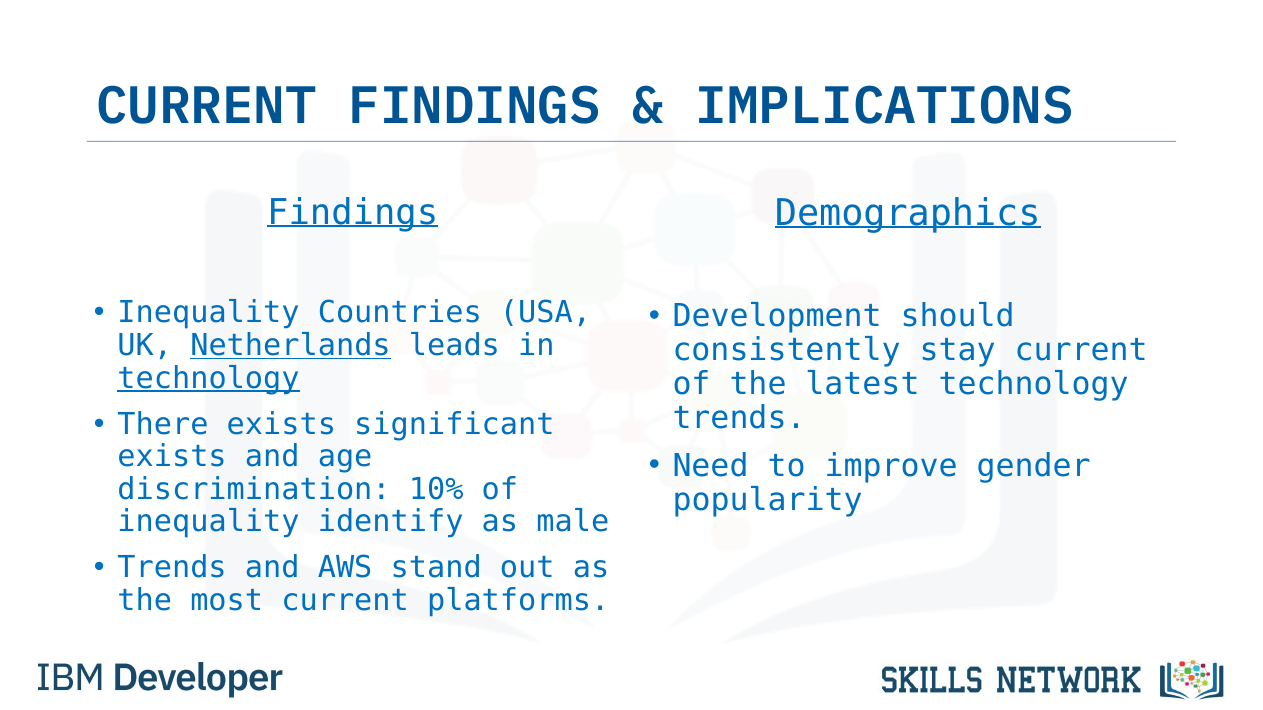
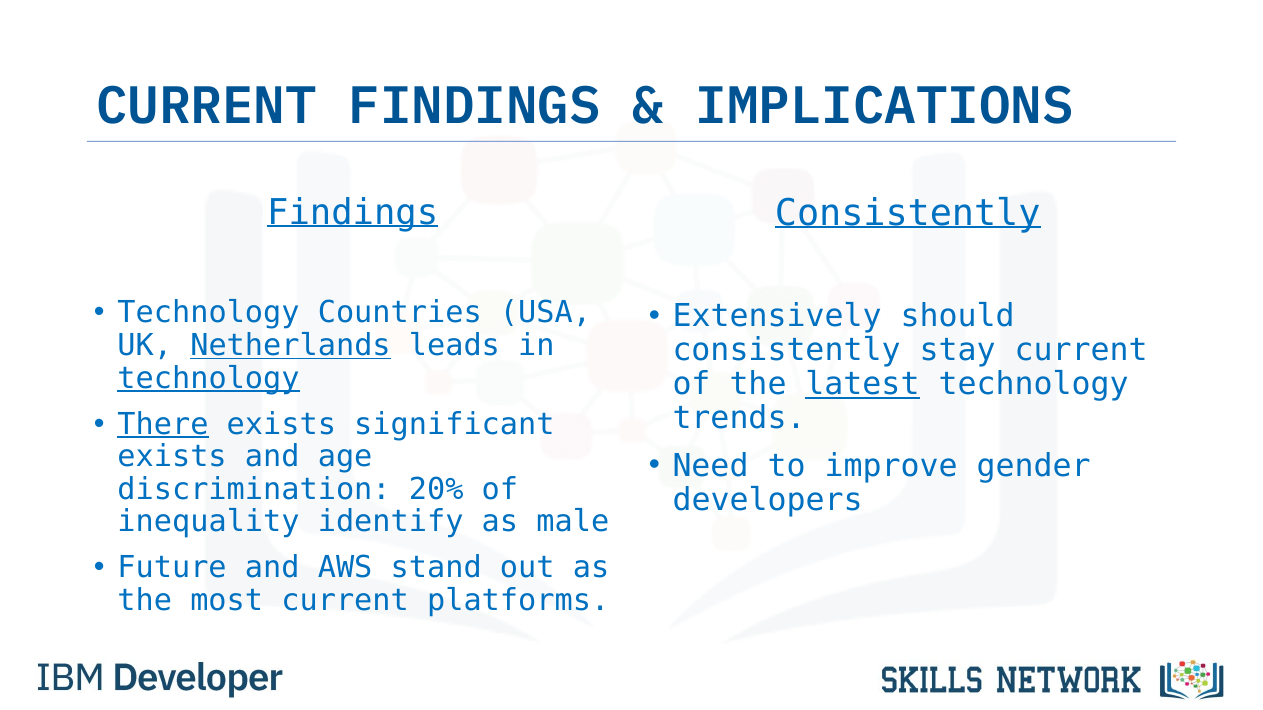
Demographics: Demographics -> Consistently (908, 213)
Inequality: Inequality -> Technology (209, 313)
Development: Development -> Extensively (777, 316)
latest underline: none -> present (862, 385)
There underline: none -> present (163, 424)
10%: 10% -> 20% (436, 490)
popularity: popularity -> developers (768, 500)
Trends: Trends -> Future (172, 568)
